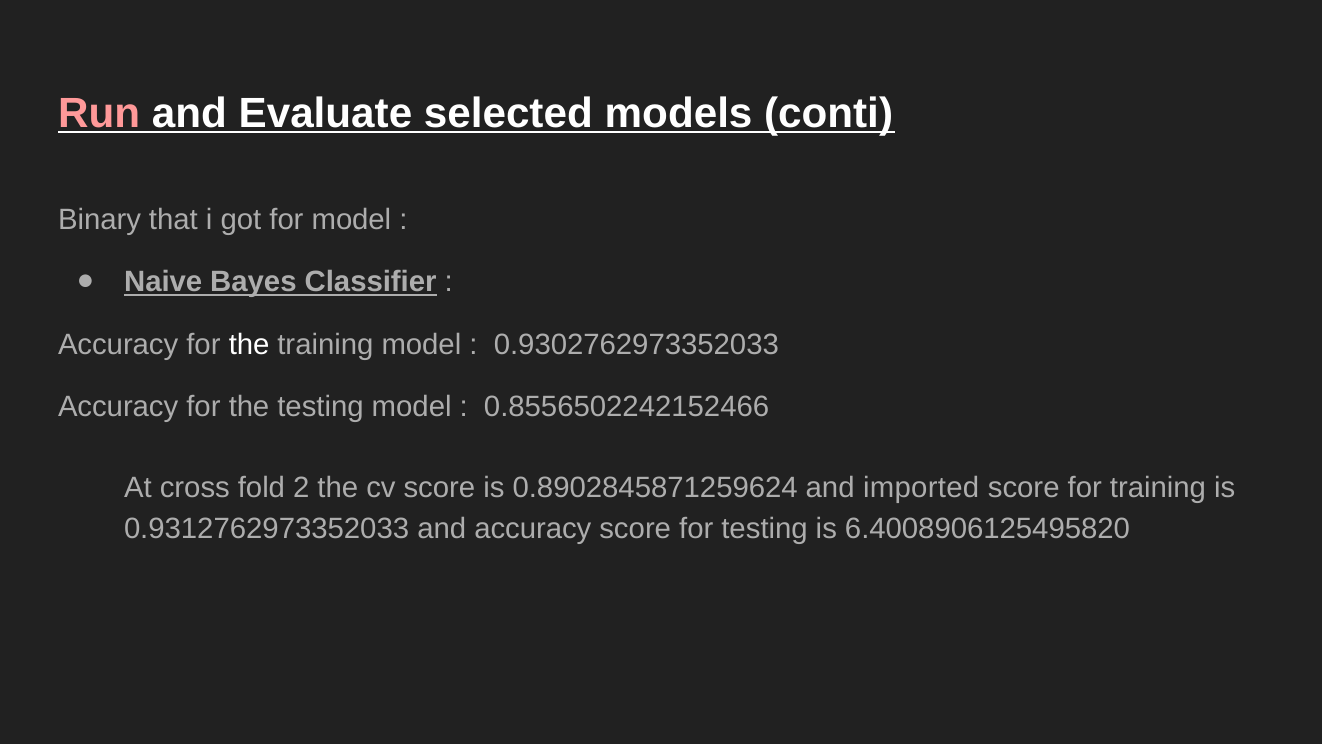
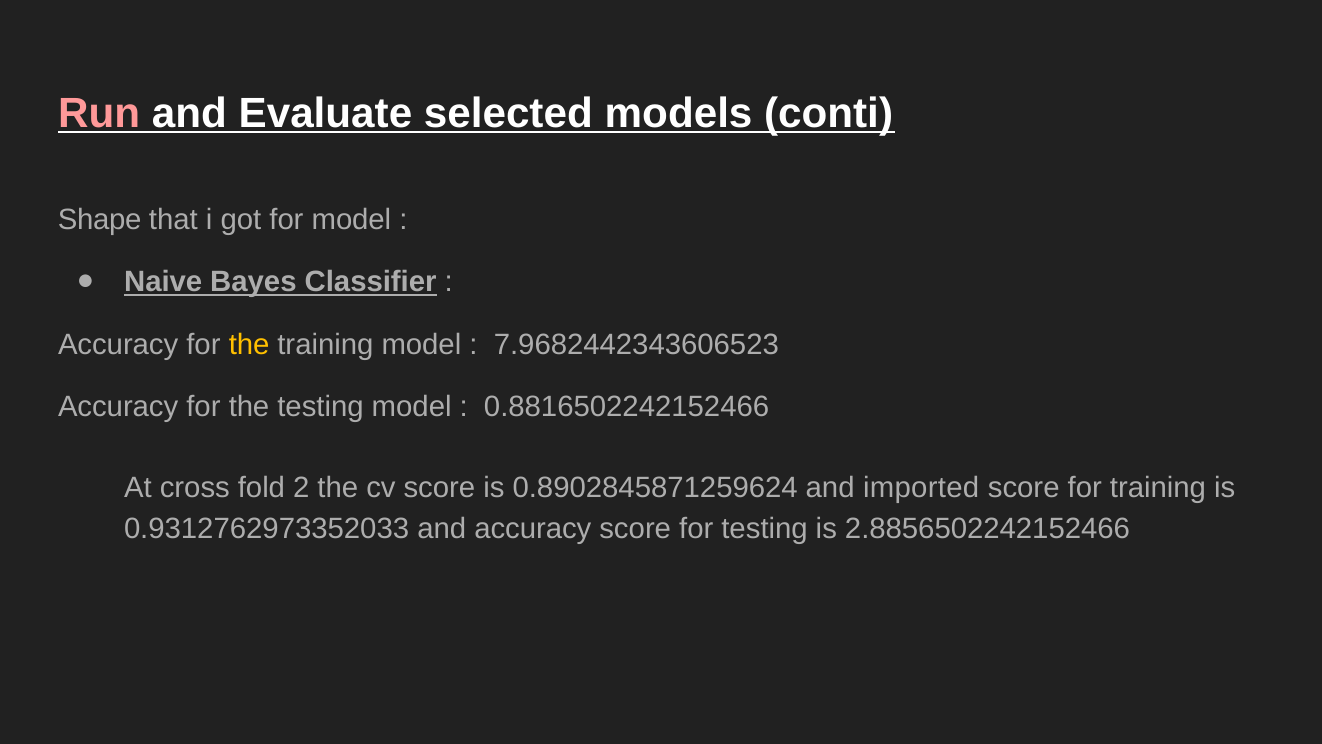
Binary: Binary -> Shape (100, 219)
the colour: white -> yellow (249, 344)
0.9302762973352033: 0.9302762973352033 -> 7.9682442343606523 (636, 344)
0.8556502242152466: 0.8556502242152466 -> 0.8816502242152466 (627, 407)
6.4008906125495820: 6.4008906125495820 -> 2.8856502242152466 (987, 528)
